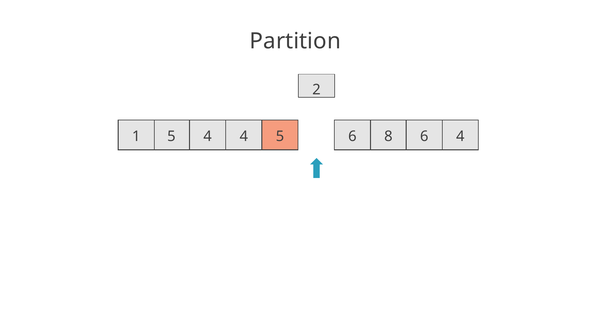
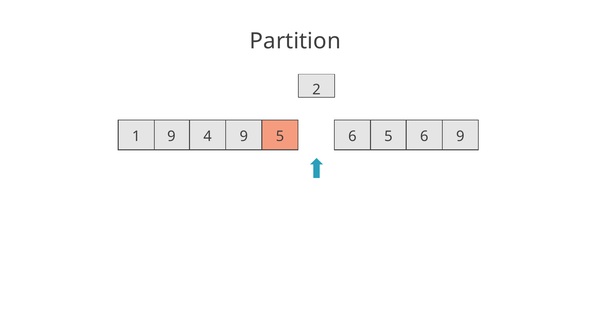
1 5: 5 -> 9 (171, 136)
4 4: 4 -> 9 (244, 136)
6 8: 8 -> 5 (388, 136)
6 4: 4 -> 9 (460, 136)
